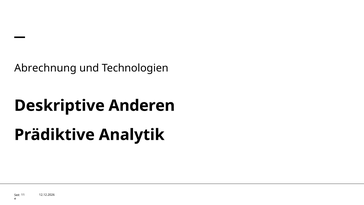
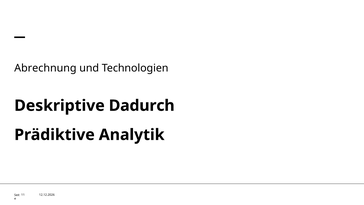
Anderen: Anderen -> Dadurch (142, 105)
